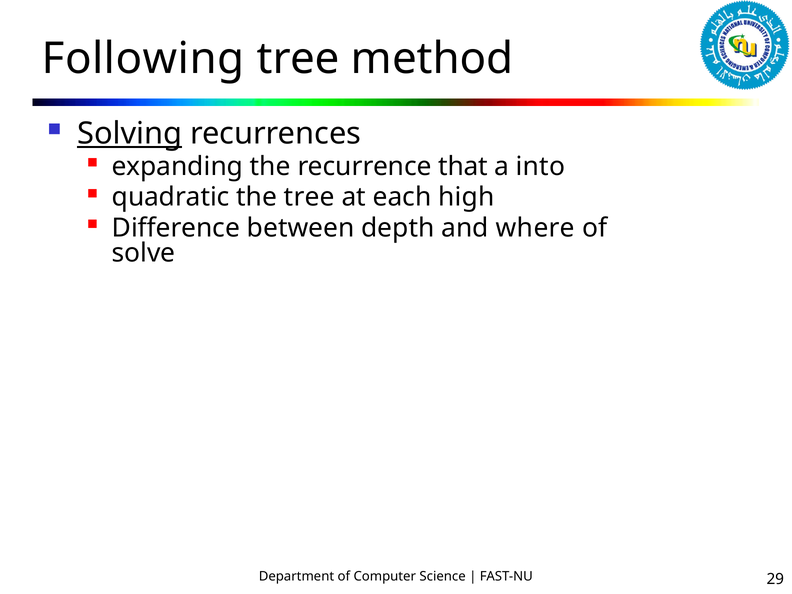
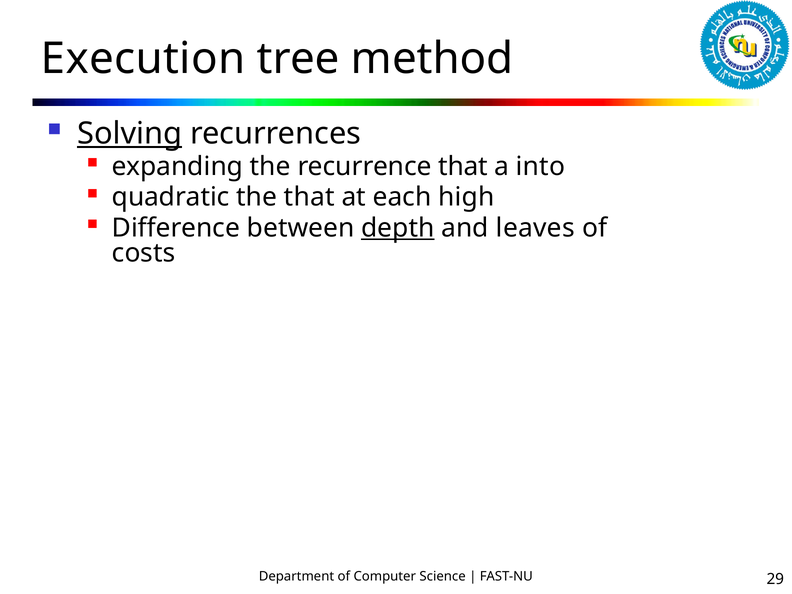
Following: Following -> Execution (143, 59)
the tree: tree -> that (309, 197)
depth underline: none -> present (398, 228)
where: where -> leaves (535, 228)
solve: solve -> costs (144, 253)
